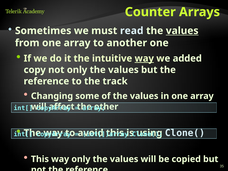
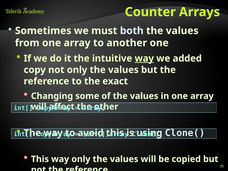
read: read -> both (132, 31)
values underline: present -> none (182, 31)
track: track -> exact (115, 81)
